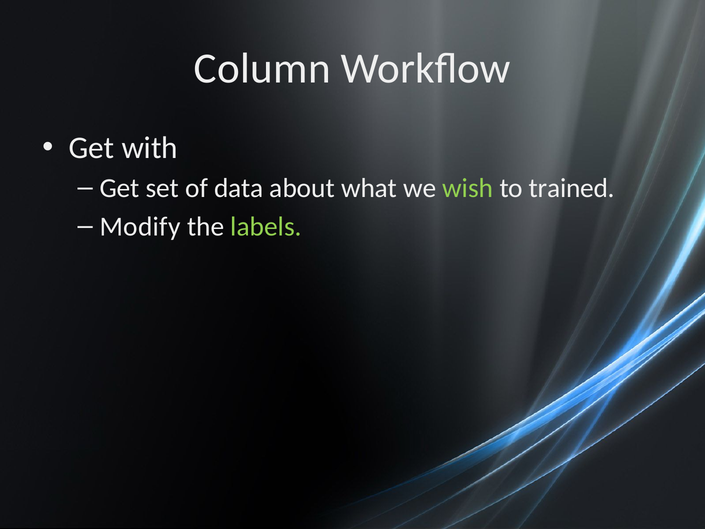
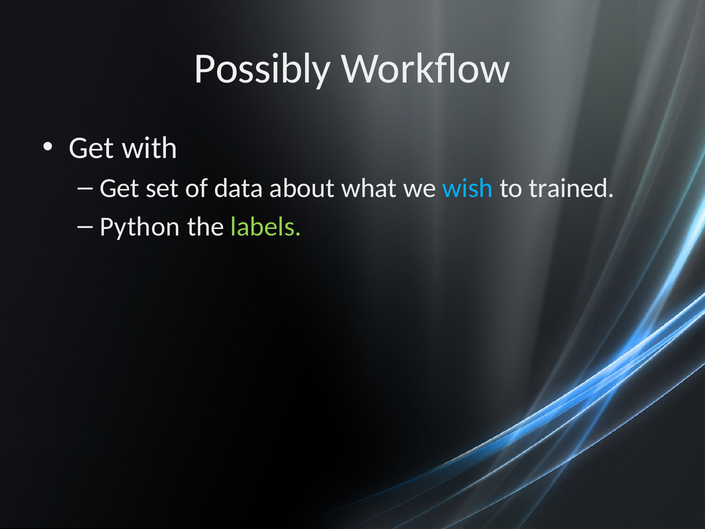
Column: Column -> Possibly (263, 68)
wish colour: light green -> light blue (468, 188)
Modify: Modify -> Python (140, 227)
